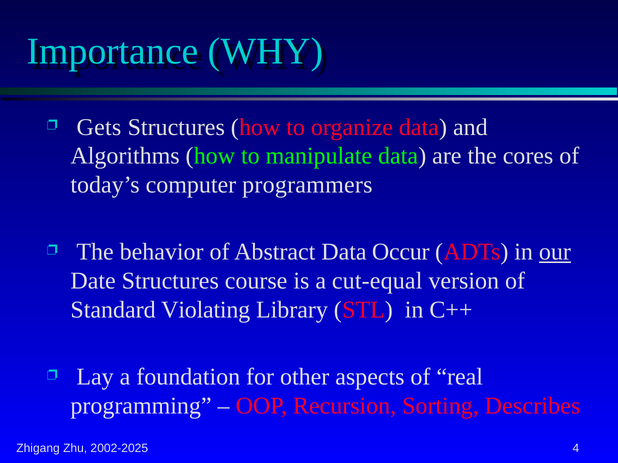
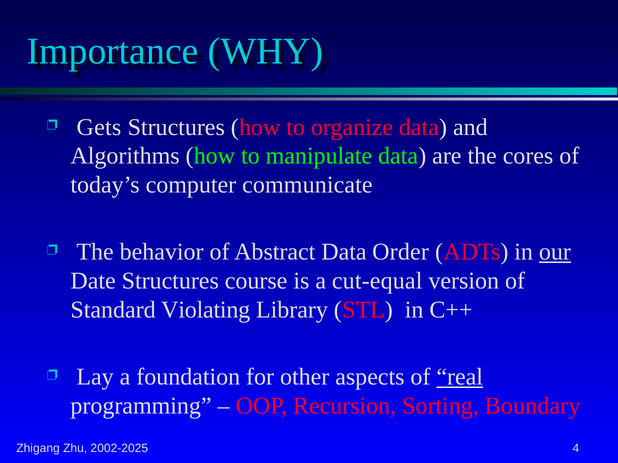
programmers: programmers -> communicate (307, 185)
Occur: Occur -> Order (401, 252)
real underline: none -> present (460, 377)
Describes: Describes -> Boundary (533, 406)
